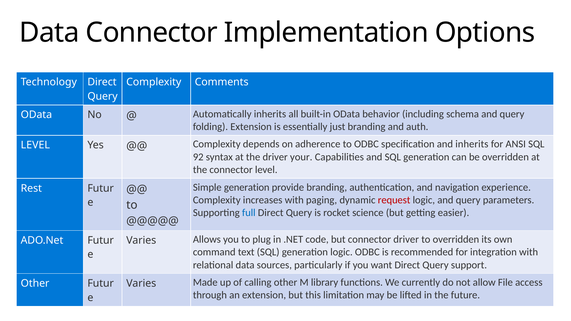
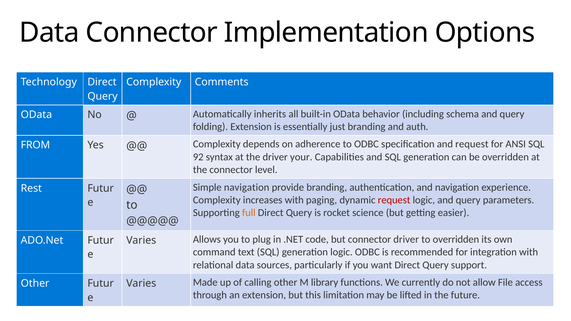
LEVEL: LEVEL -> FROM (35, 145)
and inherits: inherits -> request (472, 144)
Simple generation: generation -> navigation (247, 187)
full colour: blue -> orange (249, 213)
